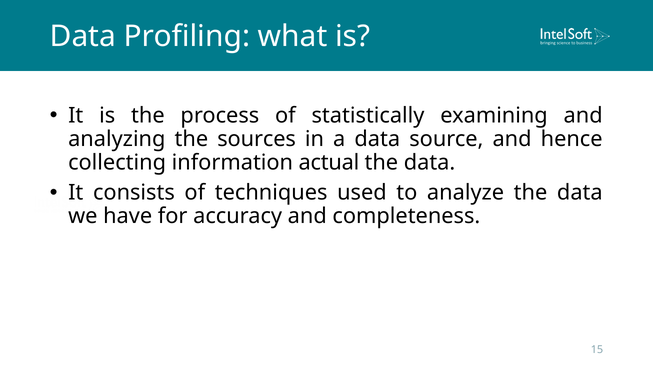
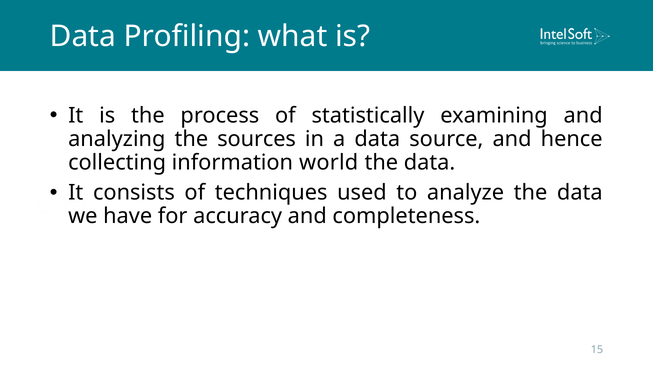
actual: actual -> world (329, 163)
